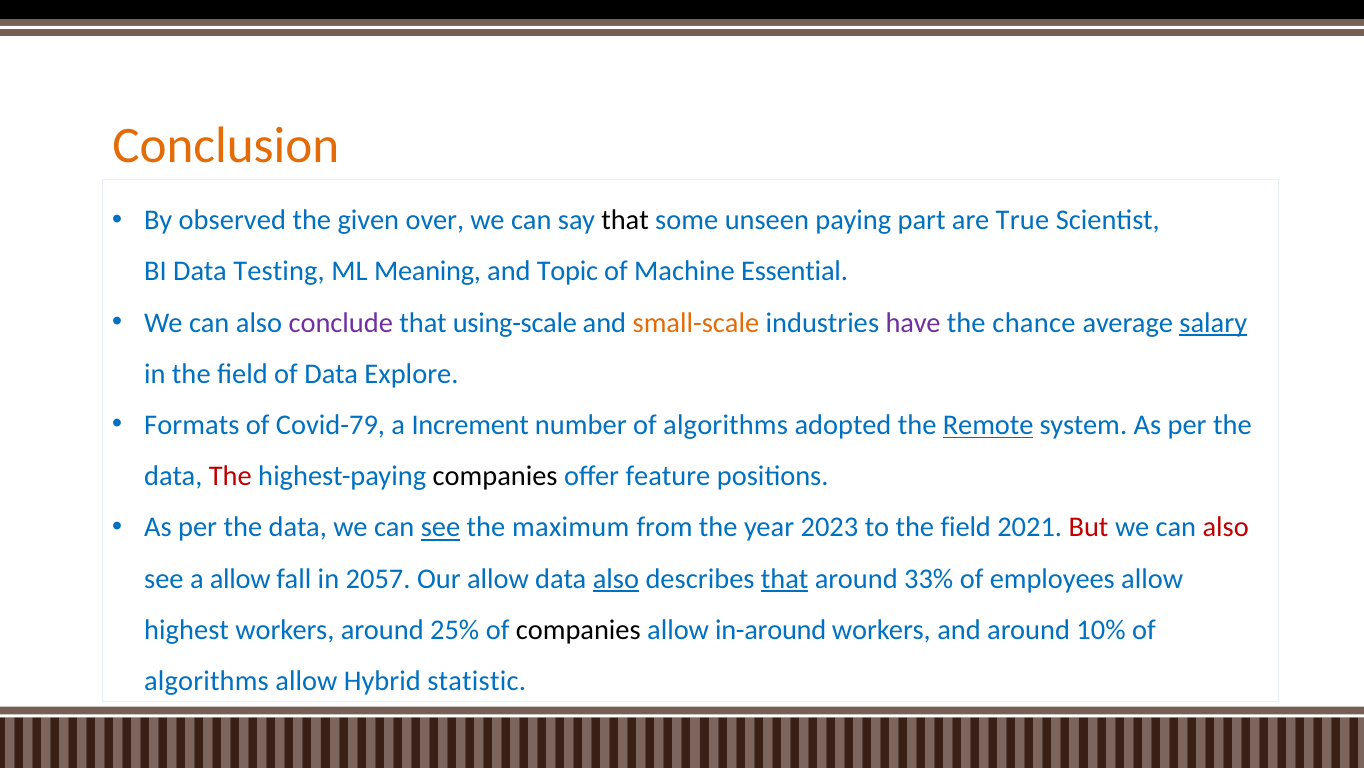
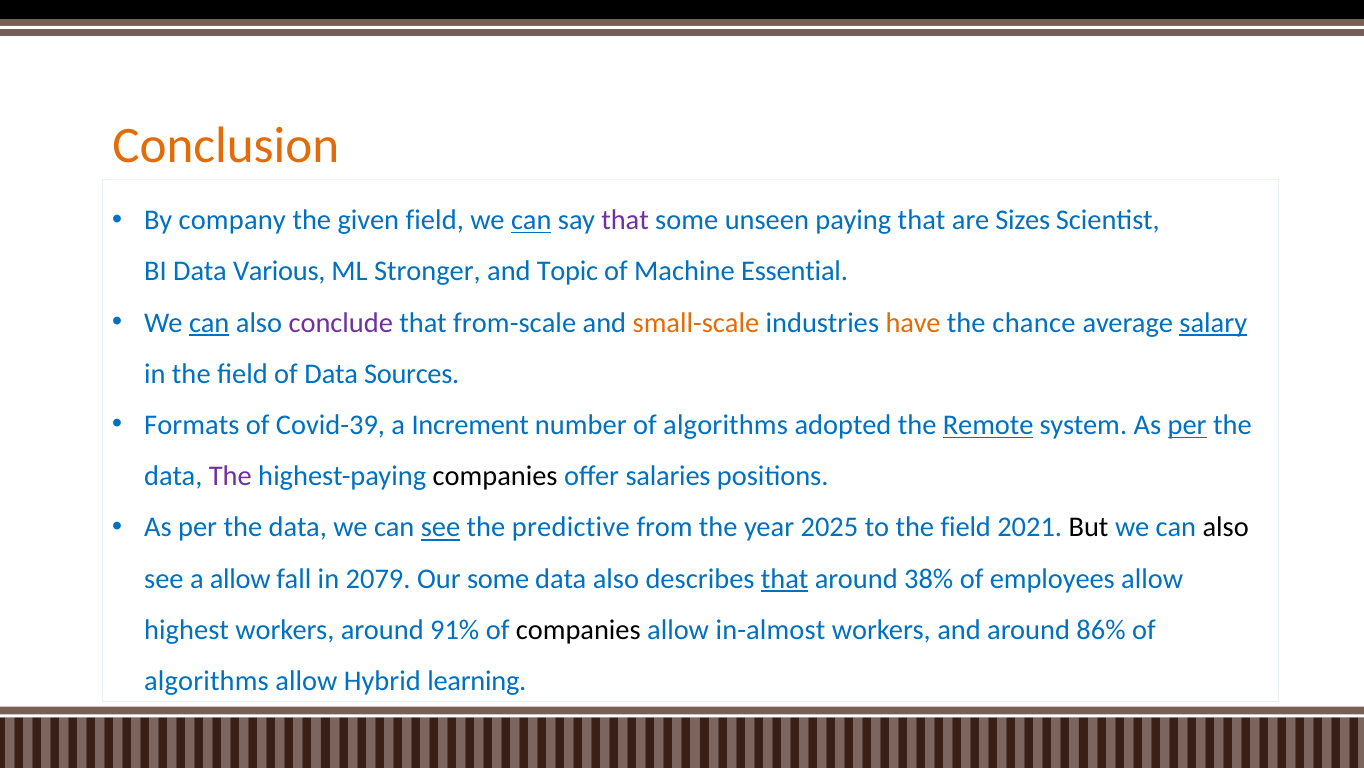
observed: observed -> company (232, 220)
given over: over -> field (435, 220)
can underline: none -> present (531, 220)
that colour: black -> purple (625, 220)
paying part: part -> that (922, 220)
True: True -> Sizes (1023, 220)
Testing: Testing -> Various (279, 271)
Meaning: Meaning -> Stronger (427, 271)
can underline: none -> present (209, 322)
using-scale: using-scale -> from-scale (515, 322)
have colour: purple -> orange (913, 322)
Explore: Explore -> Sources (412, 374)
Covid-79: Covid-79 -> Covid-39 (331, 425)
per underline: none -> present (1187, 425)
The colour: red -> purple (230, 476)
feature: feature -> salaries (668, 476)
maximum: maximum -> predictive (571, 527)
2023: 2023 -> 2025 (829, 527)
But colour: red -> black (1089, 527)
also colour: red -> black (1226, 527)
2057: 2057 -> 2079 (378, 578)
Our allow: allow -> some (498, 578)
also underline: present -> none (616, 578)
33%: 33% -> 38% (929, 578)
25%: 25% -> 91% (455, 629)
in-around: in-around -> in-almost (770, 629)
10%: 10% -> 86% (1101, 629)
statistic: statistic -> learning (477, 681)
